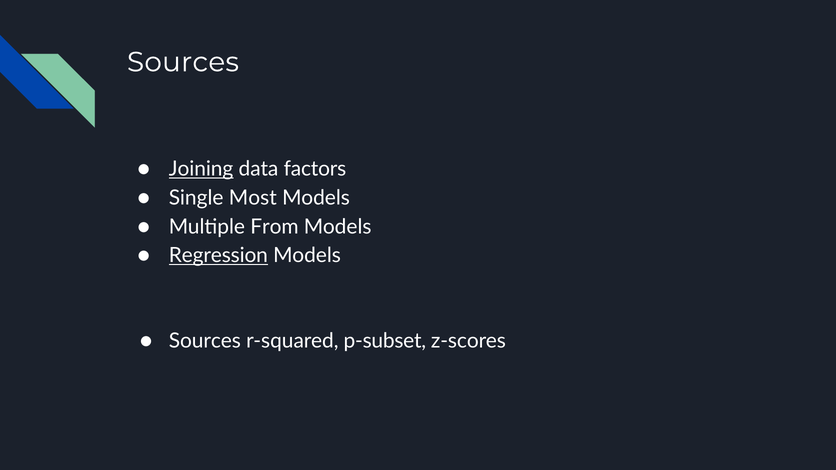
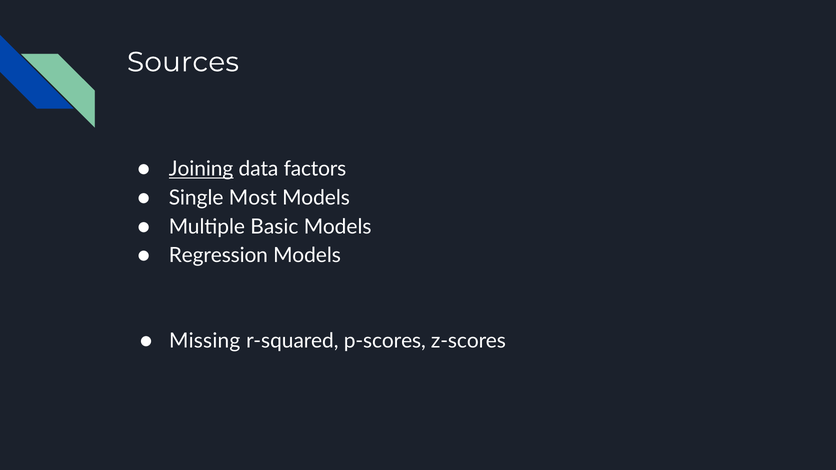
From: From -> Basic (274, 227)
Regression underline: present -> none (218, 256)
Sources: Sources -> Missing (205, 341)
p-subset: p-subset -> p-scores (385, 341)
